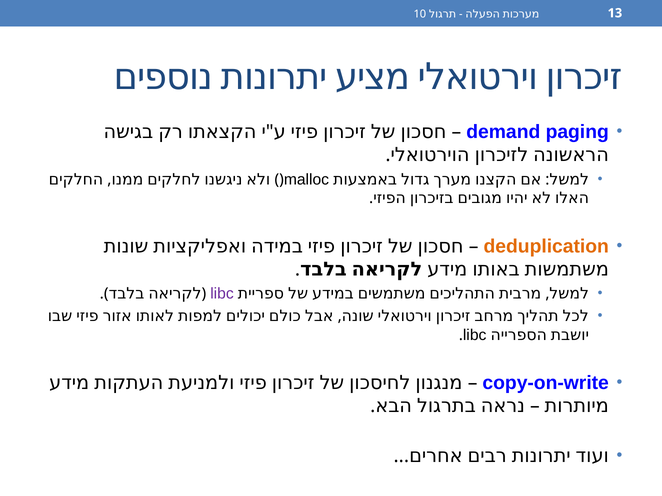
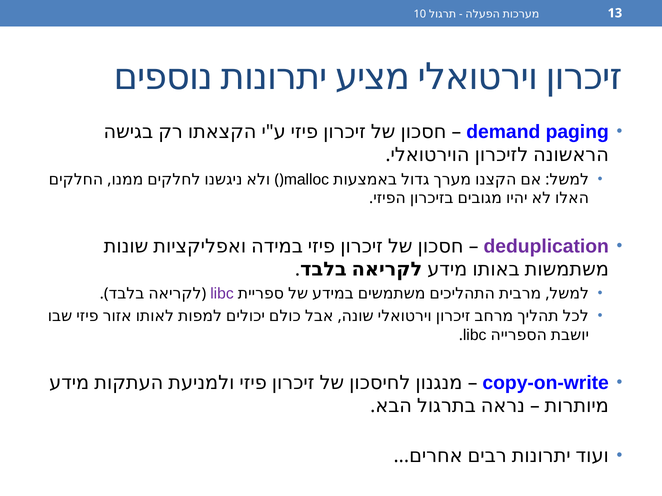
deduplication colour: orange -> purple (546, 246)
